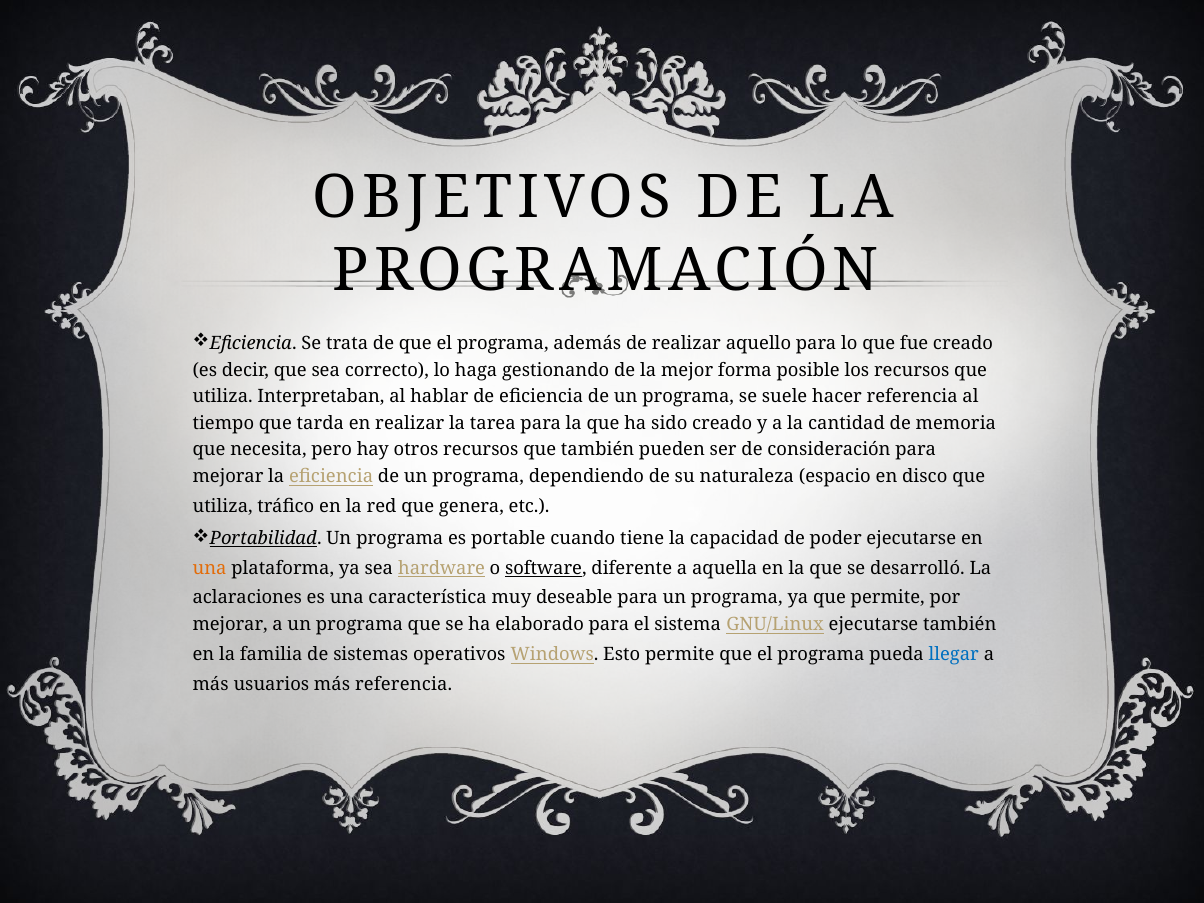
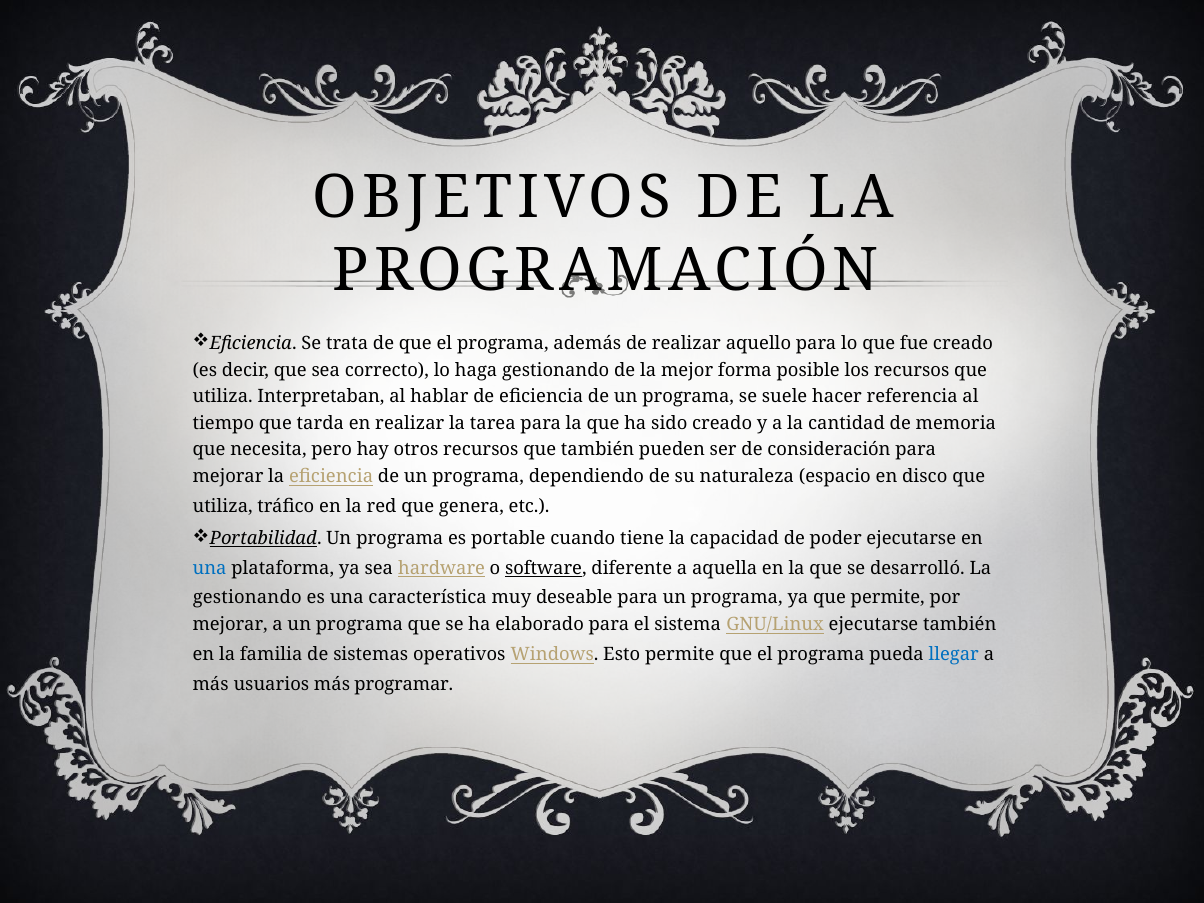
una colour: orange -> blue (210, 568)
aclaraciones: aclaraciones -> gestionando (247, 598)
más referencia: referencia -> programar (404, 684)
